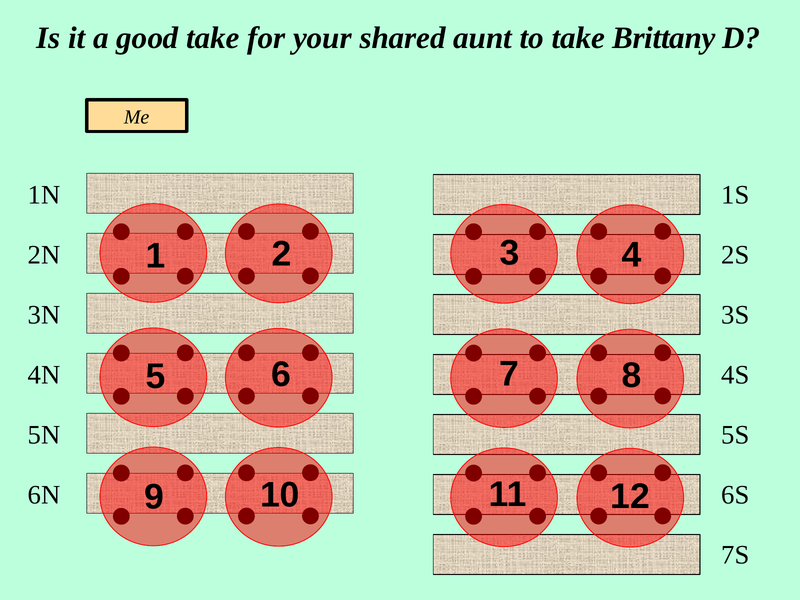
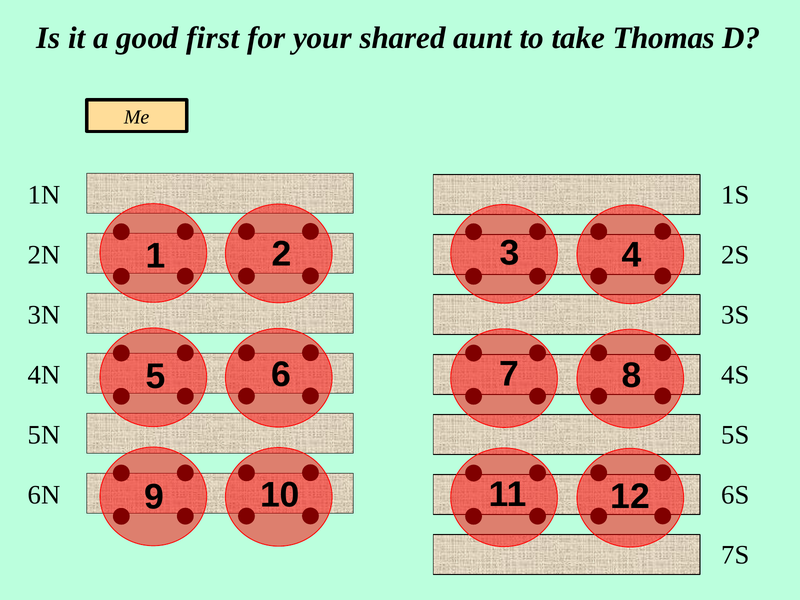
good take: take -> first (213, 38)
Brittany: Brittany -> Thomas (664, 38)
